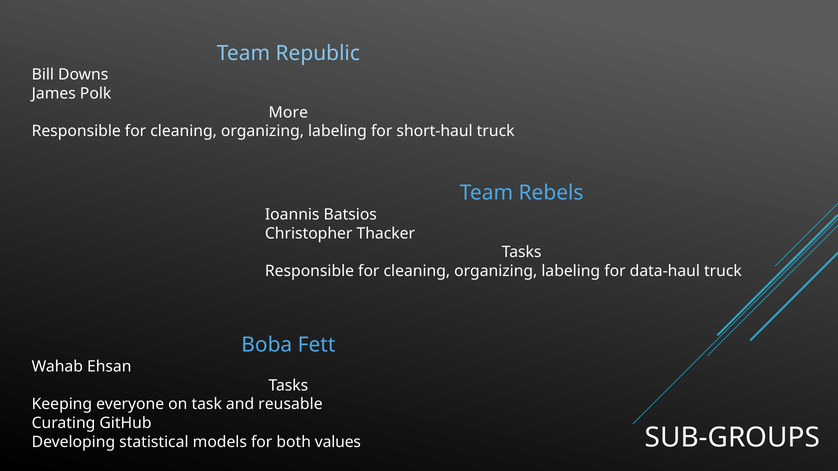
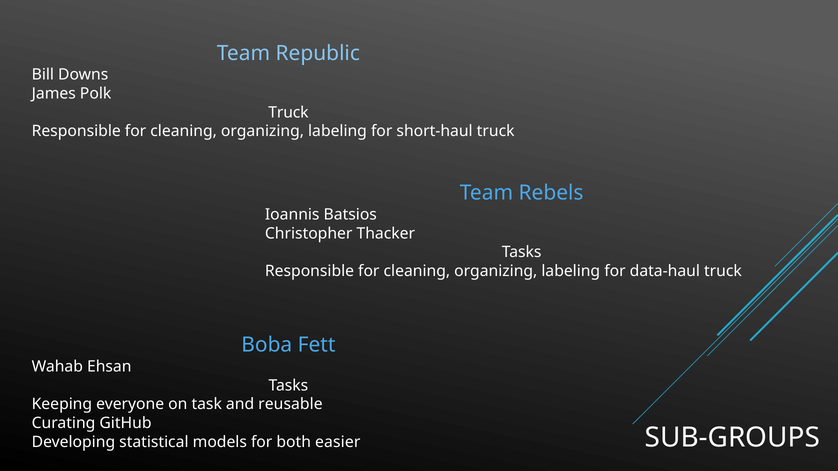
More: More -> Truck (288, 112)
values: values -> easier (338, 442)
